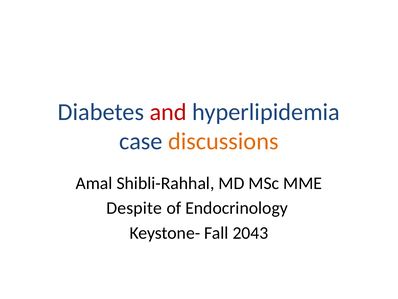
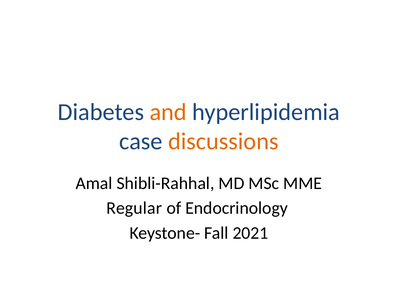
and colour: red -> orange (168, 112)
Despite: Despite -> Regular (134, 208)
2043: 2043 -> 2021 (250, 233)
